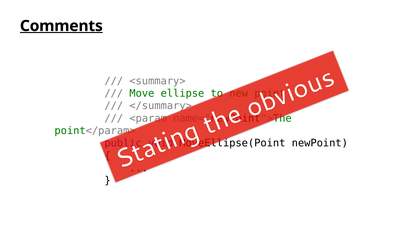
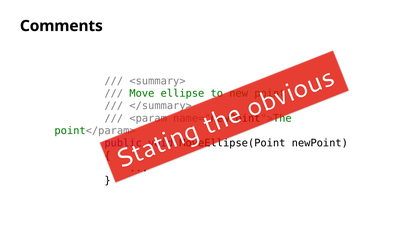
Comments underline: present -> none (61, 26)
